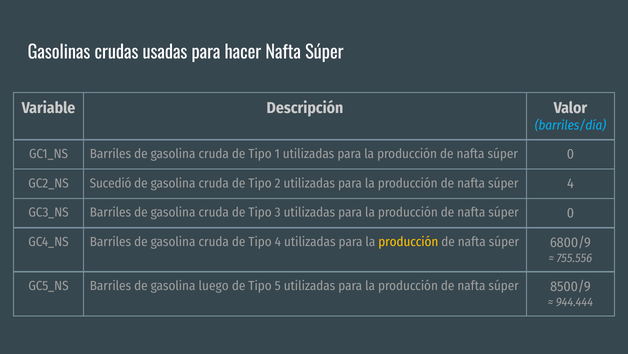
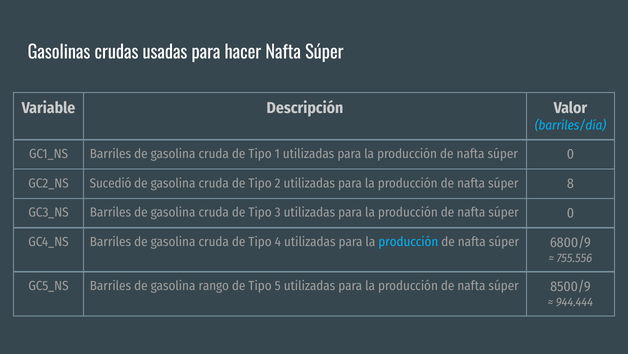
súper 4: 4 -> 8 (570, 183)
producción colour: yellow -> light blue (408, 241)
luego: luego -> rango (214, 285)
